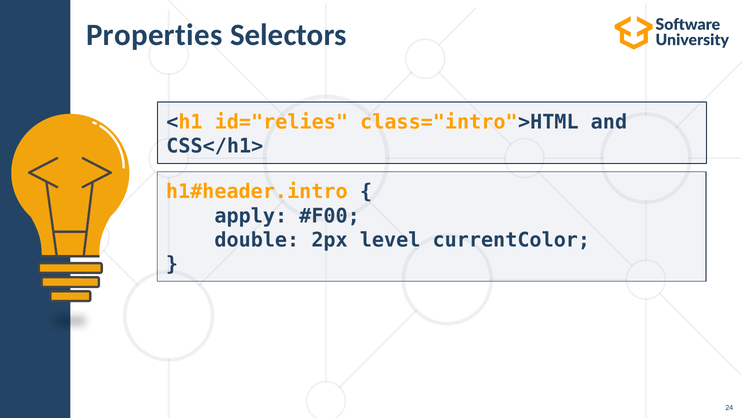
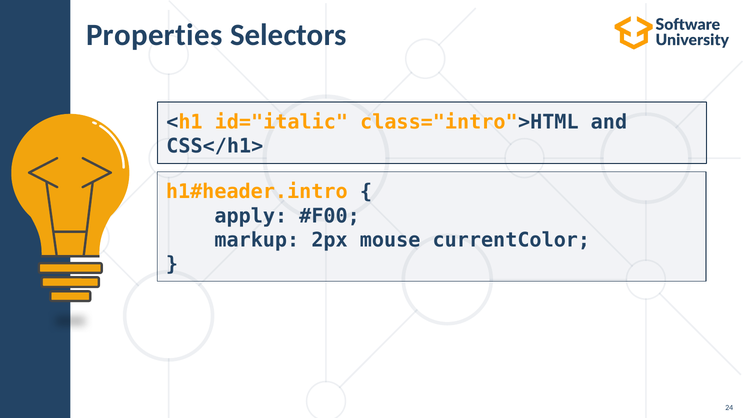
id="relies: id="relies -> id="italic (281, 122)
double: double -> markup (257, 240)
level: level -> mouse (390, 240)
